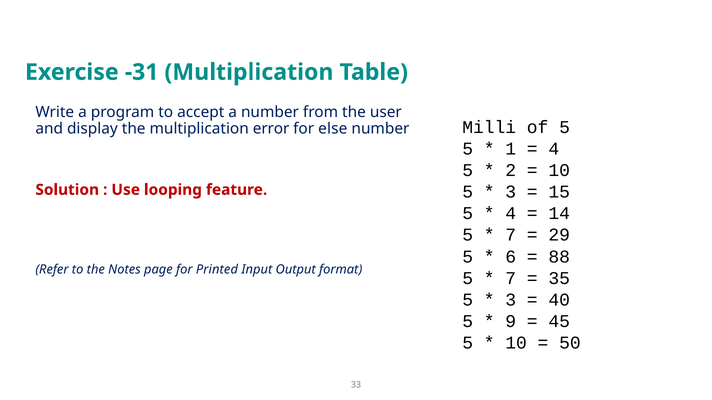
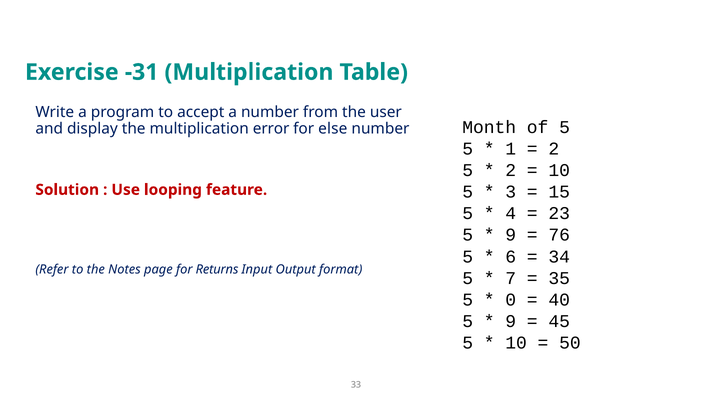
Milli: Milli -> Month (489, 127)
4: 4 -> 2 (554, 149)
14: 14 -> 23 (559, 214)
7: 7 -> 9 (511, 235)
29: 29 -> 76 (559, 235)
88: 88 -> 34 (559, 257)
Printed: Printed -> Returns (217, 270)
3: 3 -> 0 (511, 300)
